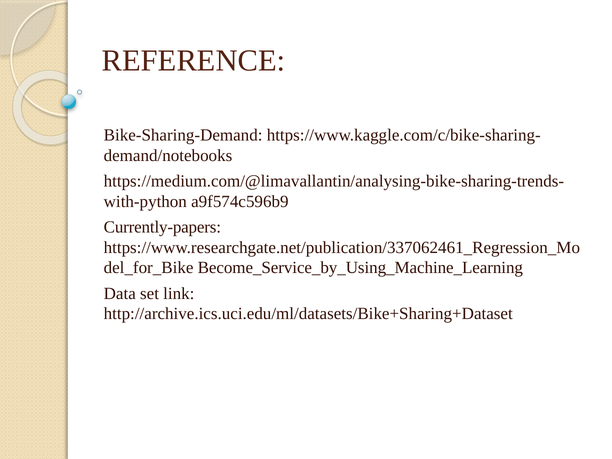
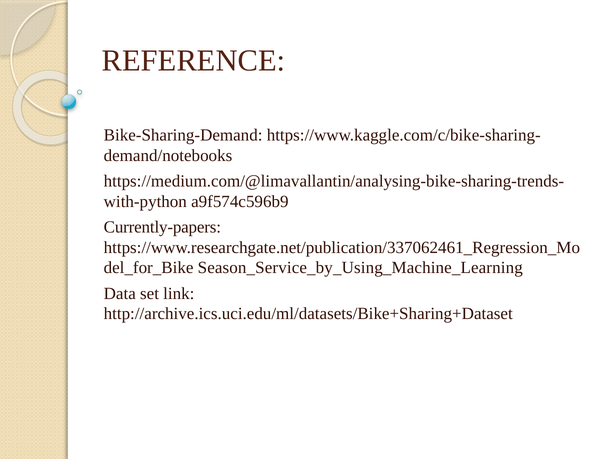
Become_Service_by_Using_Machine_Learning: Become_Service_by_Using_Machine_Learning -> Season_Service_by_Using_Machine_Learning (360, 268)
